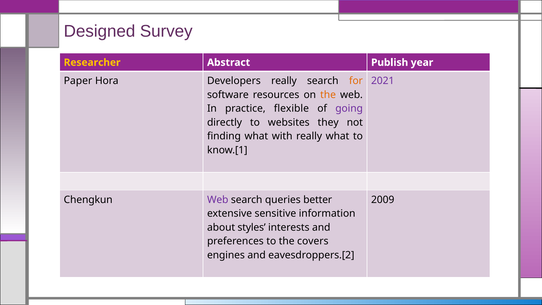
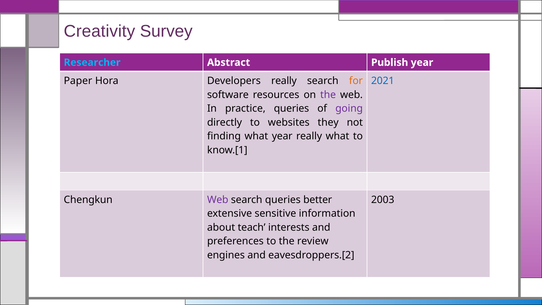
Designed: Designed -> Creativity (99, 31)
Researcher colour: yellow -> light blue (92, 62)
2021 colour: purple -> blue (383, 81)
the colour: orange -> purple (328, 95)
practice flexible: flexible -> queries (291, 109)
what with: with -> year (282, 136)
2009: 2009 -> 2003 (383, 200)
styles: styles -> teach (252, 227)
covers: covers -> review (313, 241)
